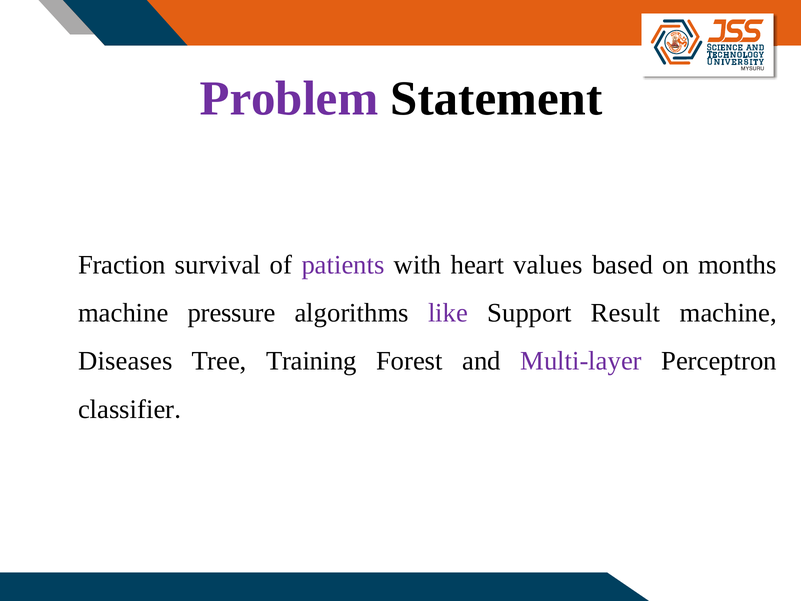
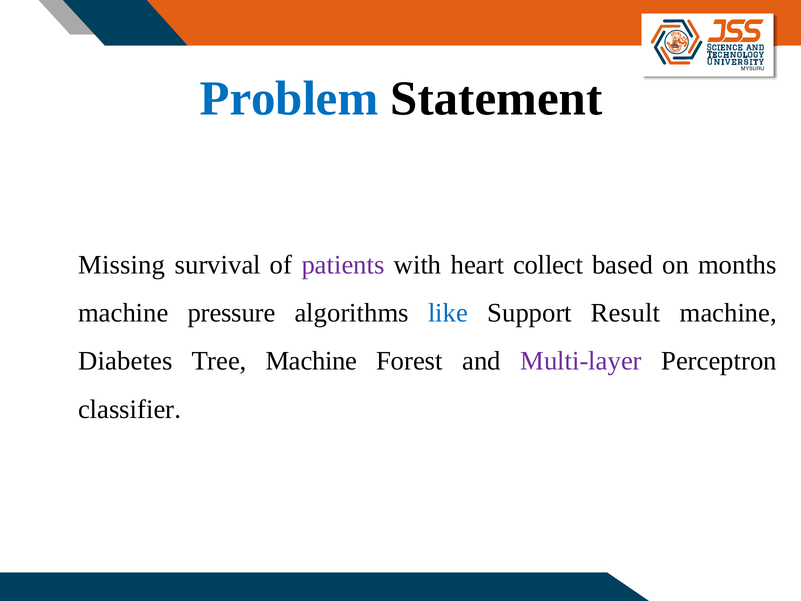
Problem colour: purple -> blue (289, 99)
Fraction: Fraction -> Missing (122, 265)
values: values -> collect (548, 265)
like colour: purple -> blue (448, 313)
Diseases: Diseases -> Diabetes (125, 361)
Tree Training: Training -> Machine (311, 361)
